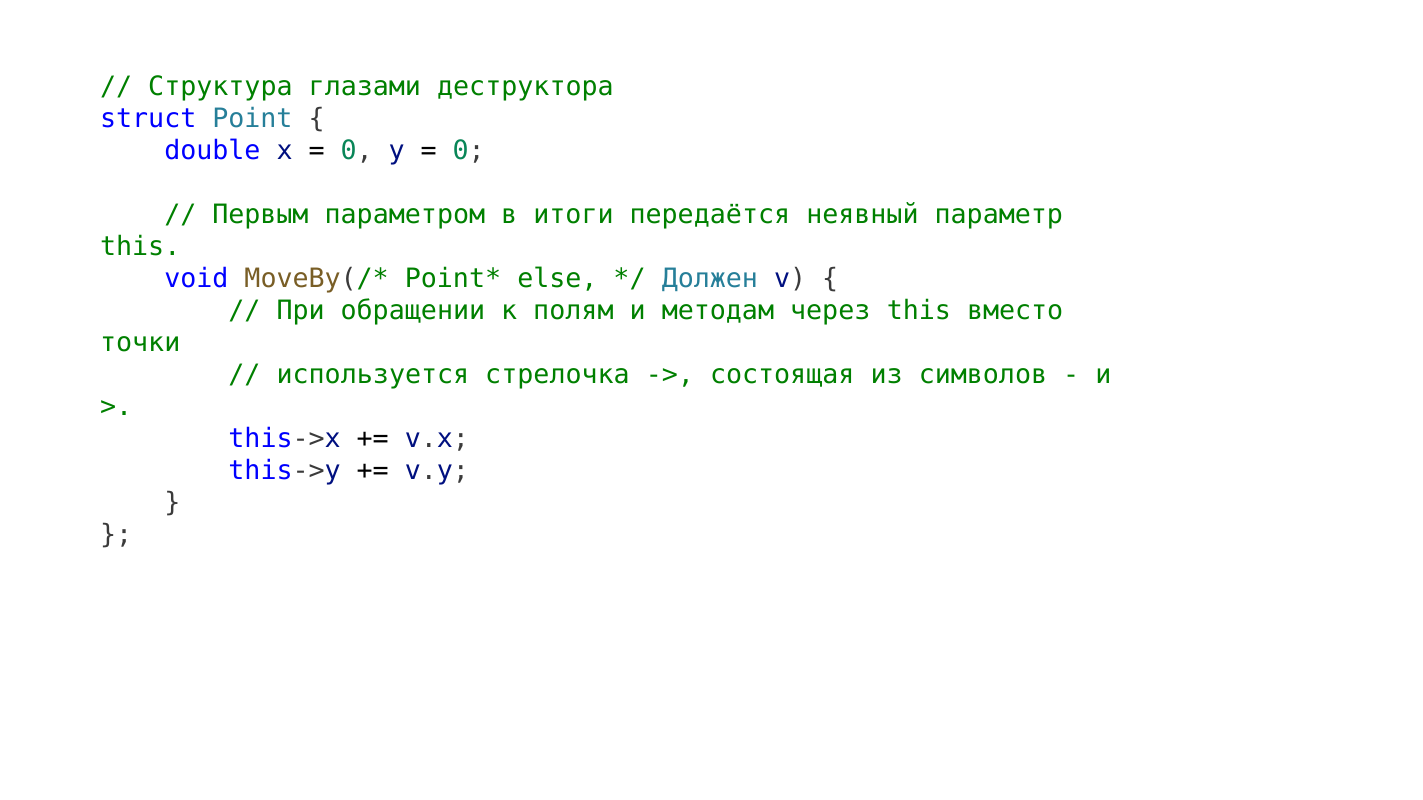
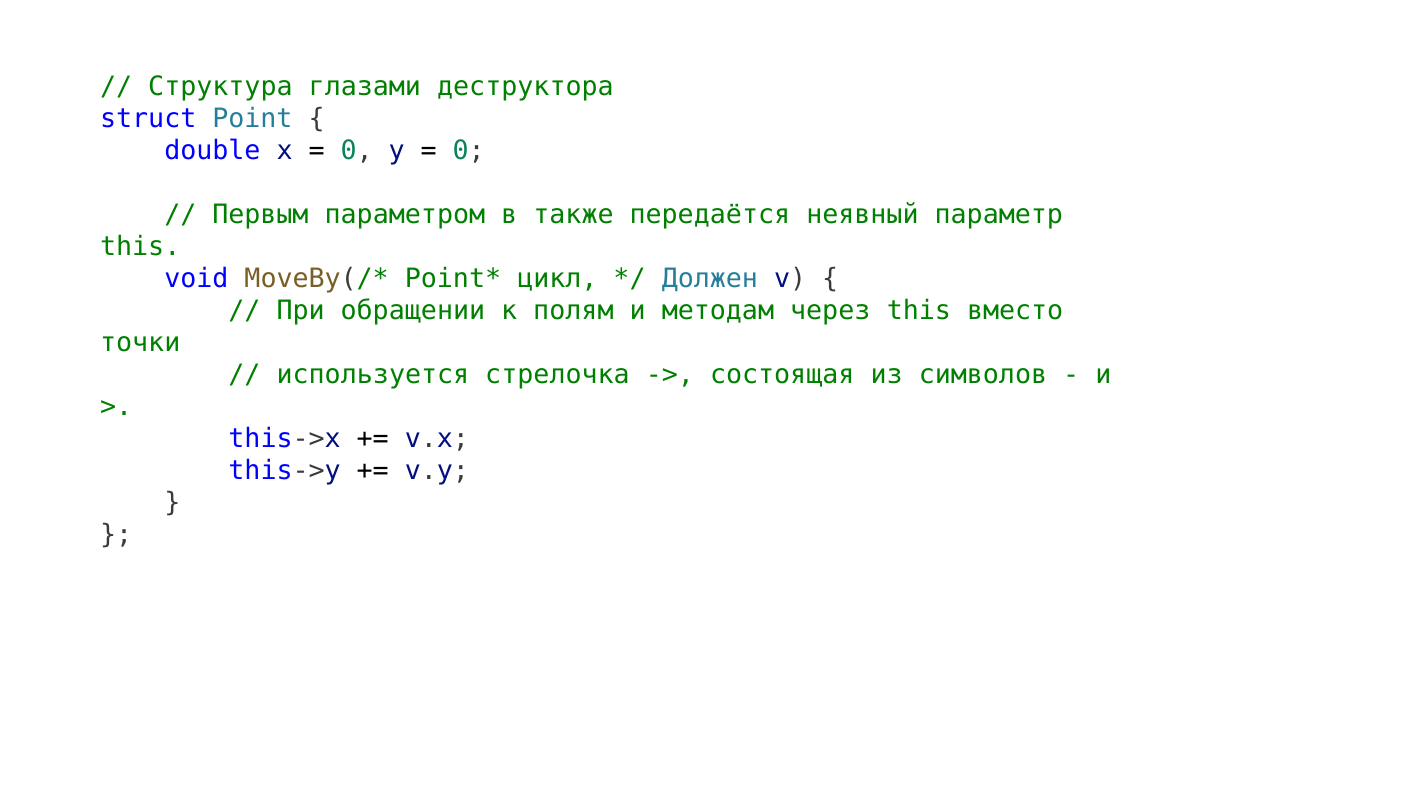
итоги: итоги -> также (573, 215)
else: else -> цикл (557, 279)
